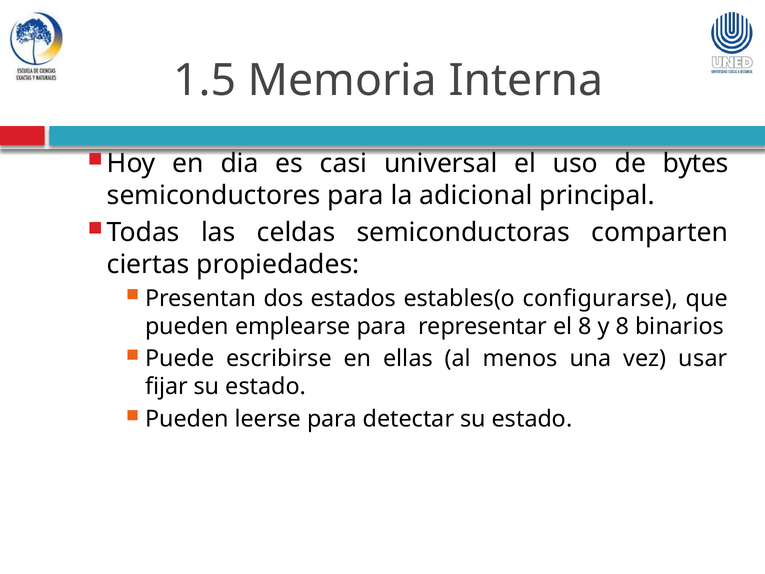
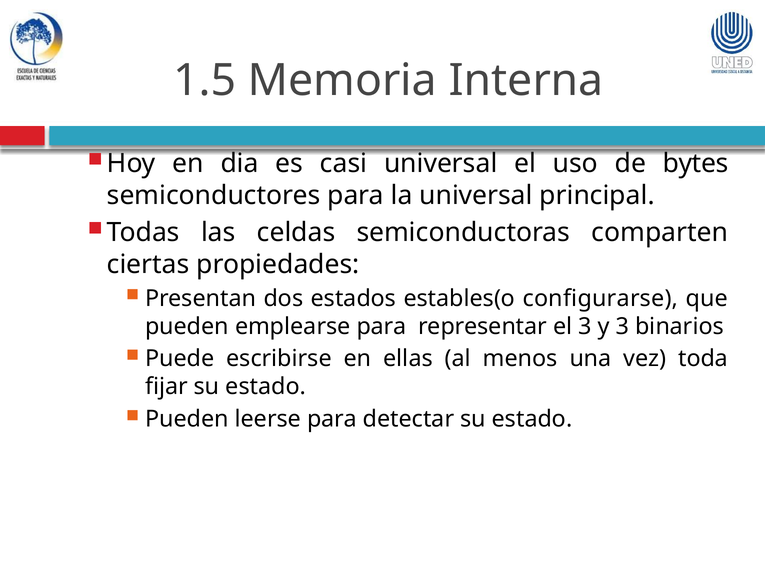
la adicional: adicional -> universal (476, 195)
el 8: 8 -> 3 (585, 326)
y 8: 8 -> 3 (622, 326)
usar: usar -> toda (703, 359)
